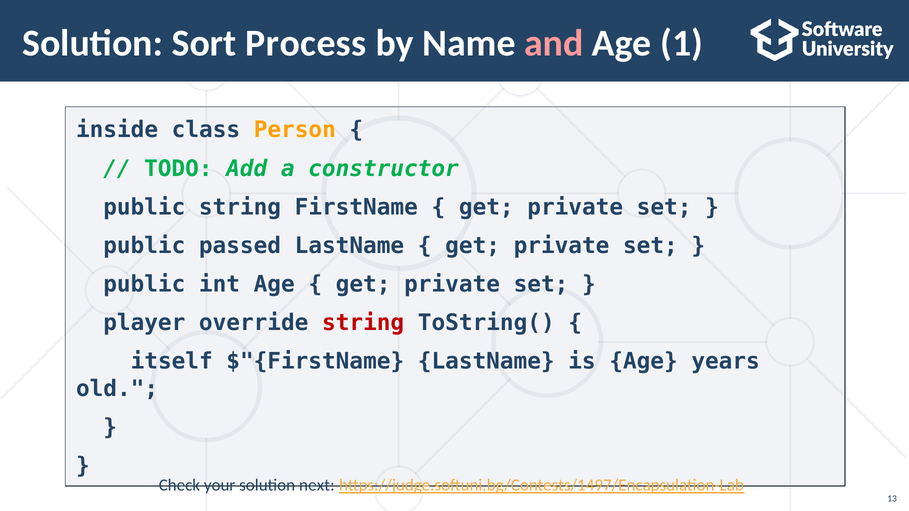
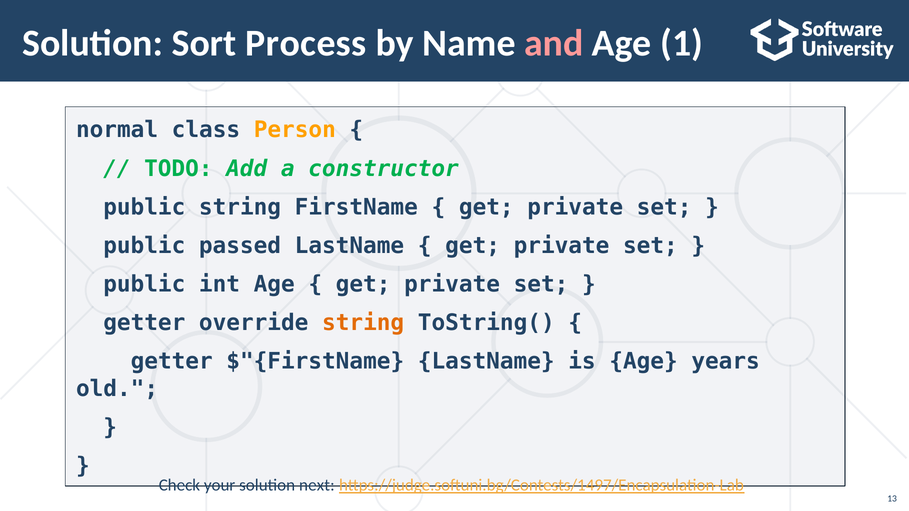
inside: inside -> normal (117, 130)
player: player -> getter (144, 323)
string colour: red -> orange (363, 323)
itself: itself -> getter (172, 362)
